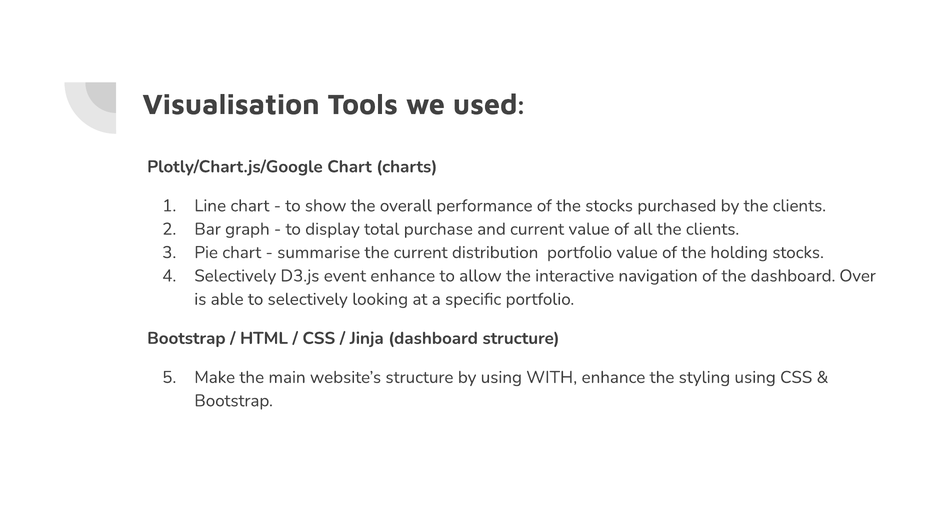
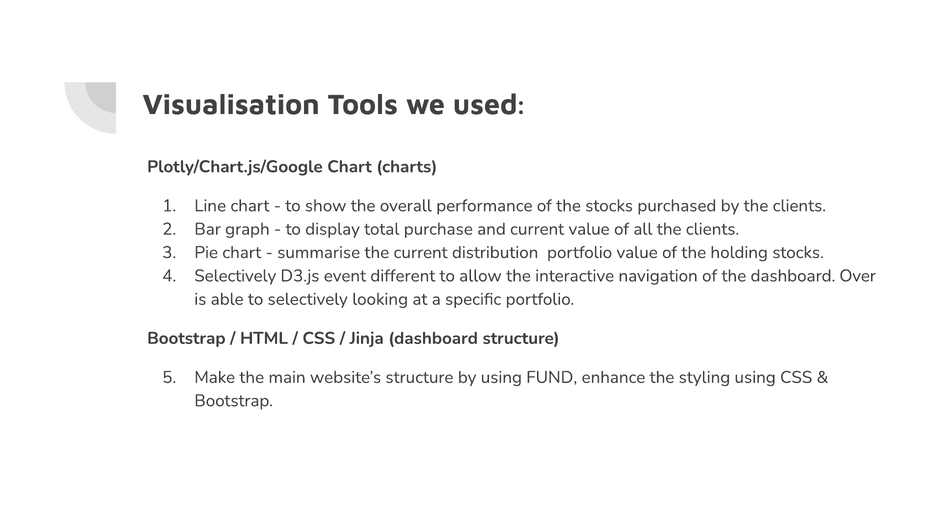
event enhance: enhance -> different (403, 276)
WITH: WITH -> FUND (552, 378)
